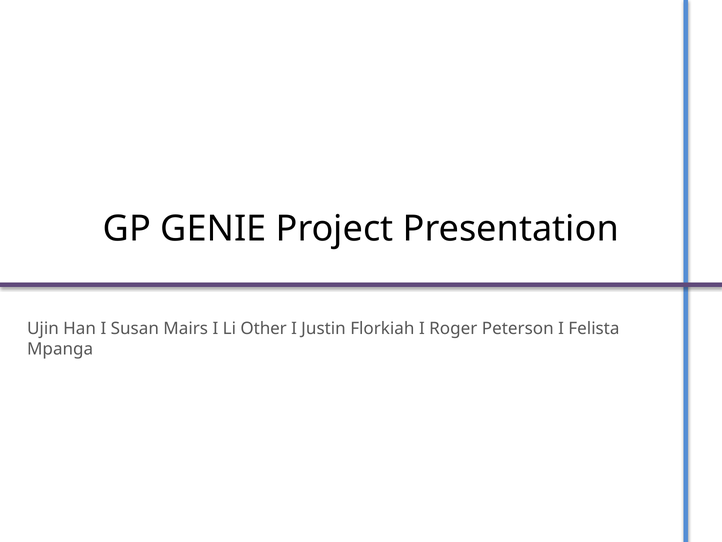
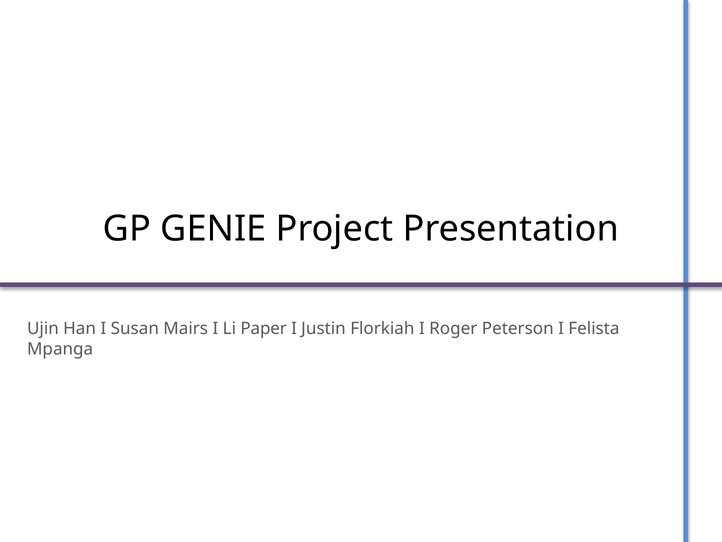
Other: Other -> Paper (264, 328)
